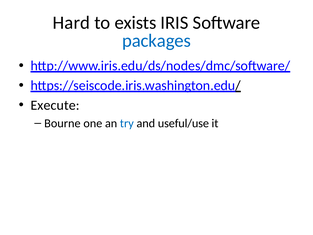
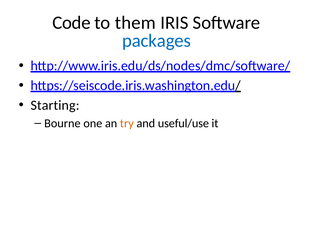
Hard: Hard -> Code (71, 23)
exists: exists -> them (135, 23)
Execute: Execute -> Starting (55, 105)
try colour: blue -> orange (127, 123)
